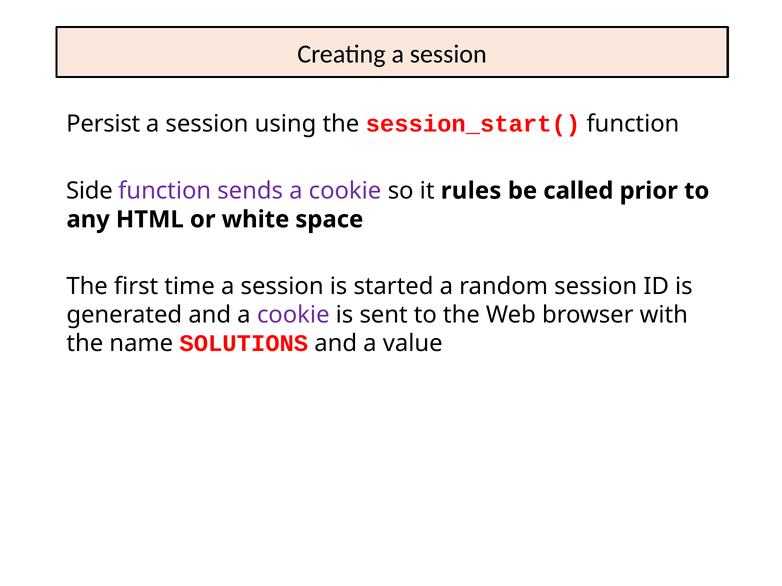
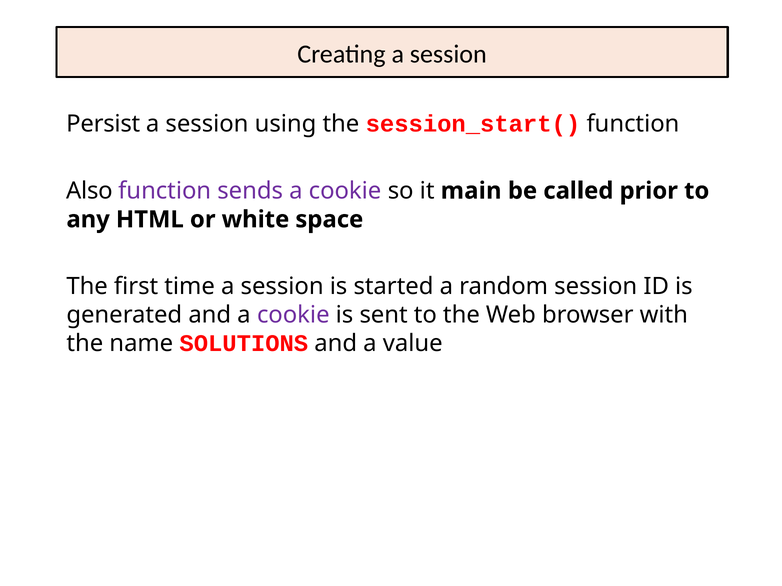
Side: Side -> Also (89, 191)
rules: rules -> main (471, 191)
